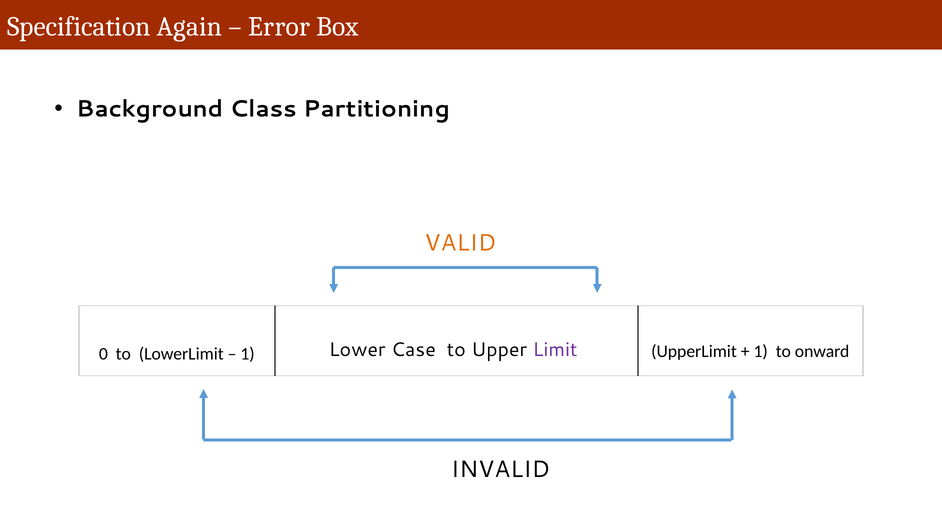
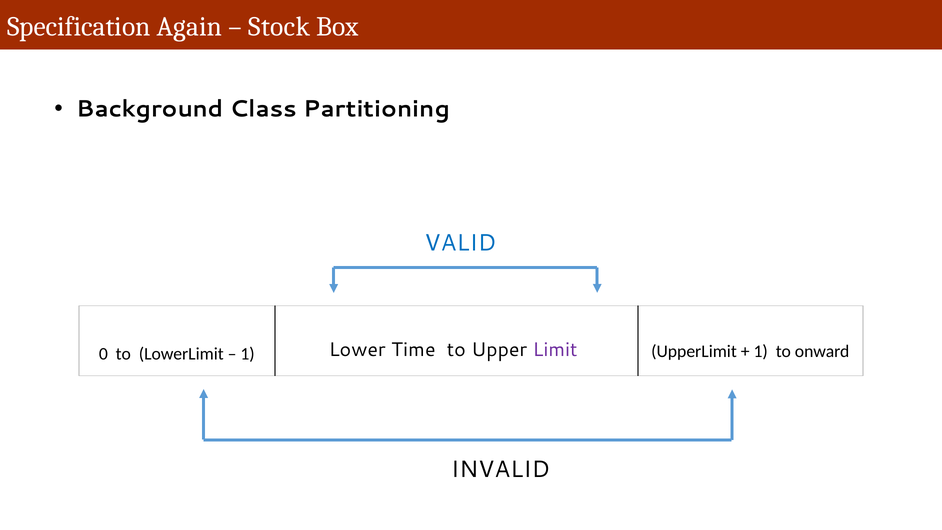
Error: Error -> Stock (279, 27)
VALID colour: orange -> blue (460, 243)
Case: Case -> Time (413, 349)
